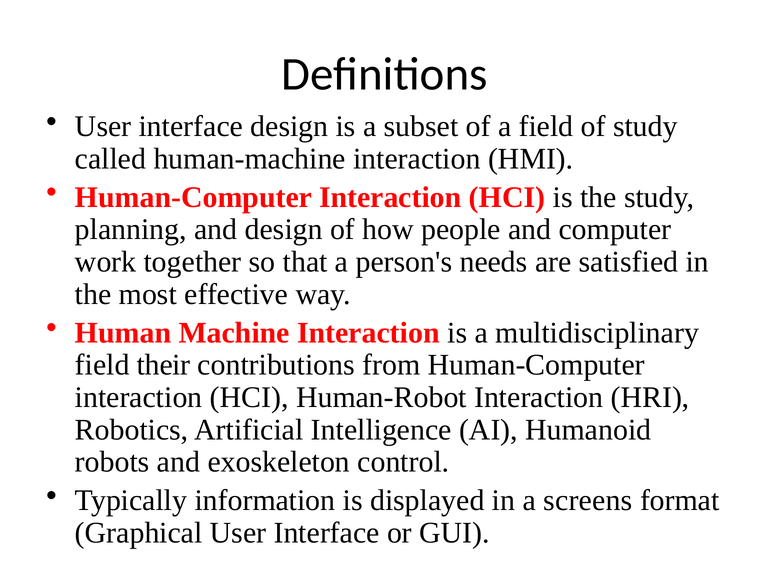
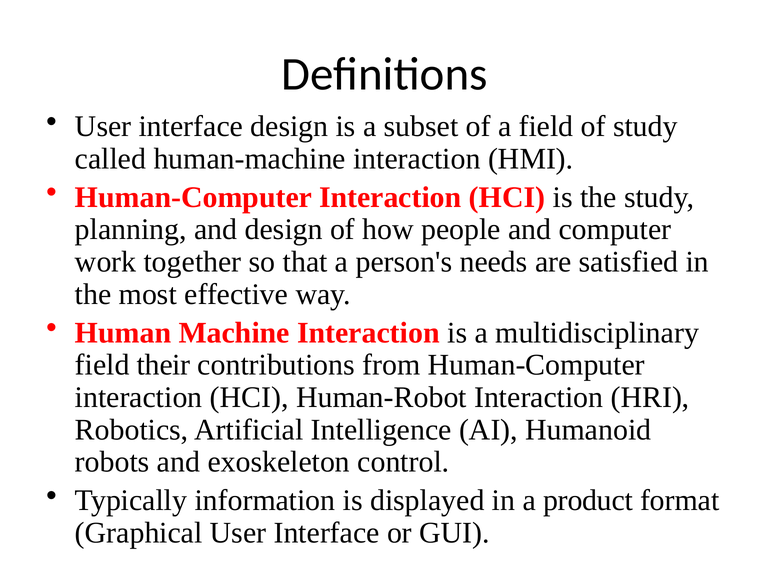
screens: screens -> product (588, 500)
